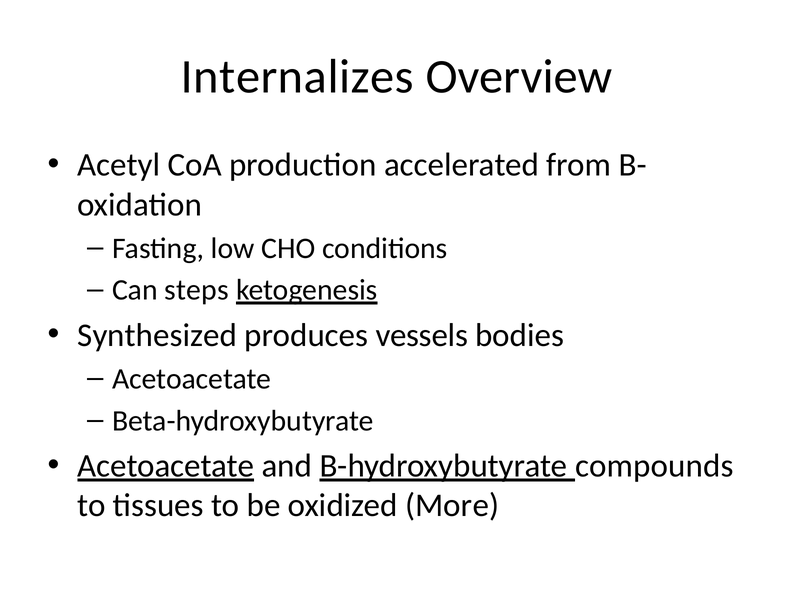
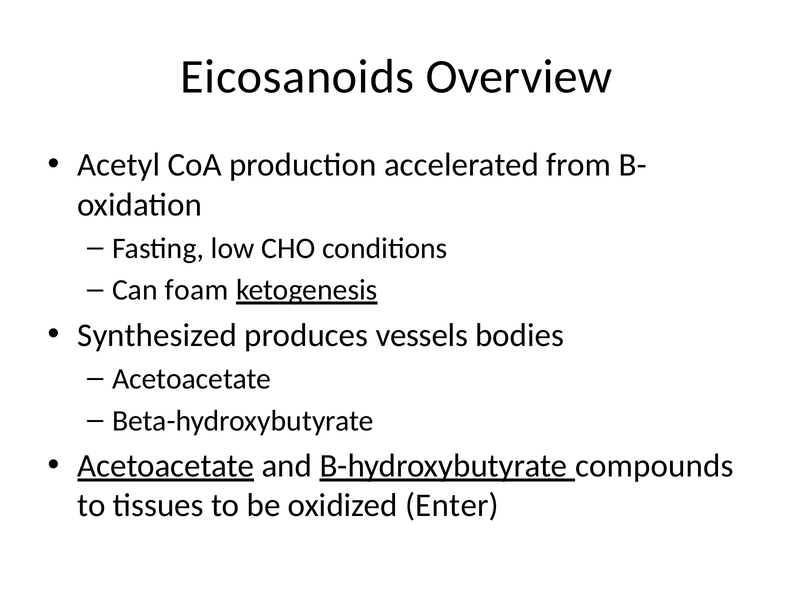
Internalizes: Internalizes -> Eicosanoids (297, 77)
steps: steps -> foam (197, 290)
More: More -> Enter (452, 505)
